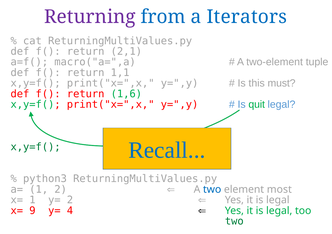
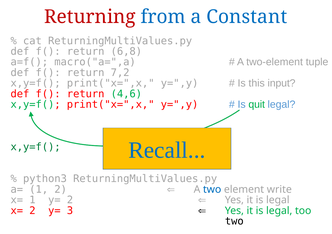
Returning colour: purple -> red (90, 17)
Iterators: Iterators -> Constant (247, 17)
2,1: 2,1 -> 6,8 (126, 51)
1,1: 1,1 -> 7,2 (120, 73)
must: must -> input (282, 83)
1,6: 1,6 -> 4,6 (126, 94)
most: most -> write (279, 189)
x= 9: 9 -> 2 (32, 211)
4: 4 -> 3 (70, 211)
two colour: green -> black (234, 221)
